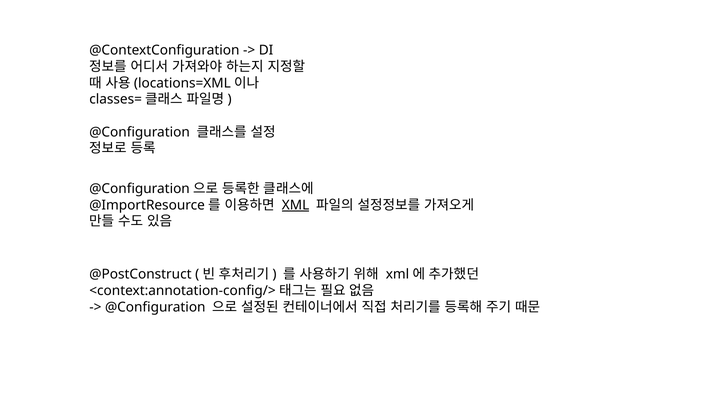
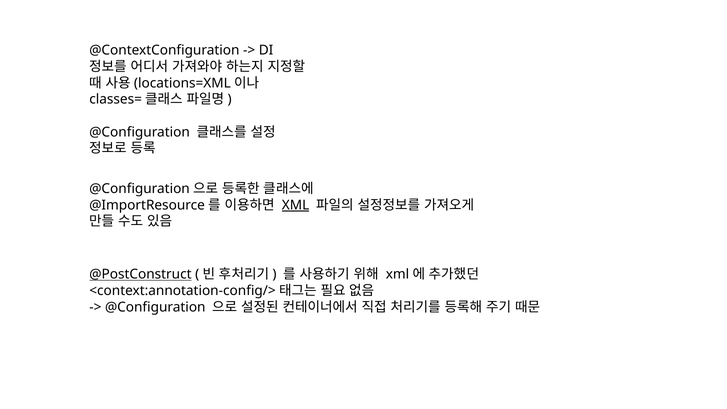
@PostConstruct underline: none -> present (140, 274)
